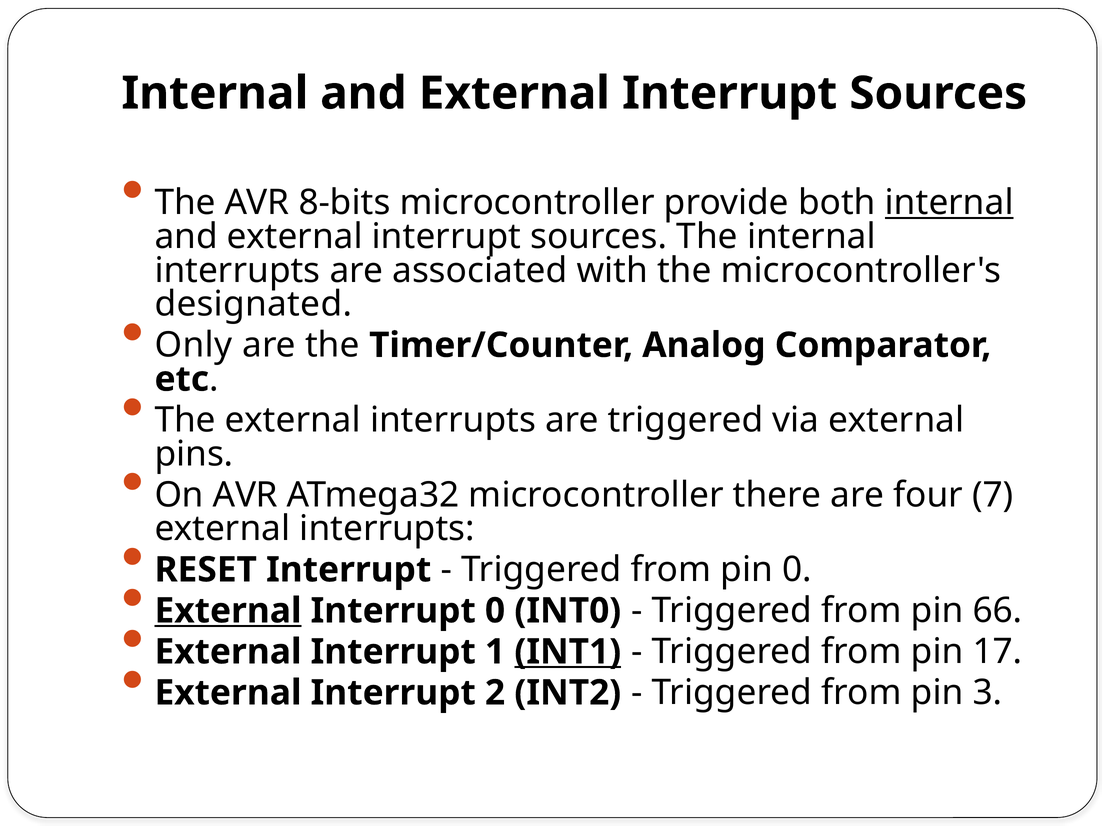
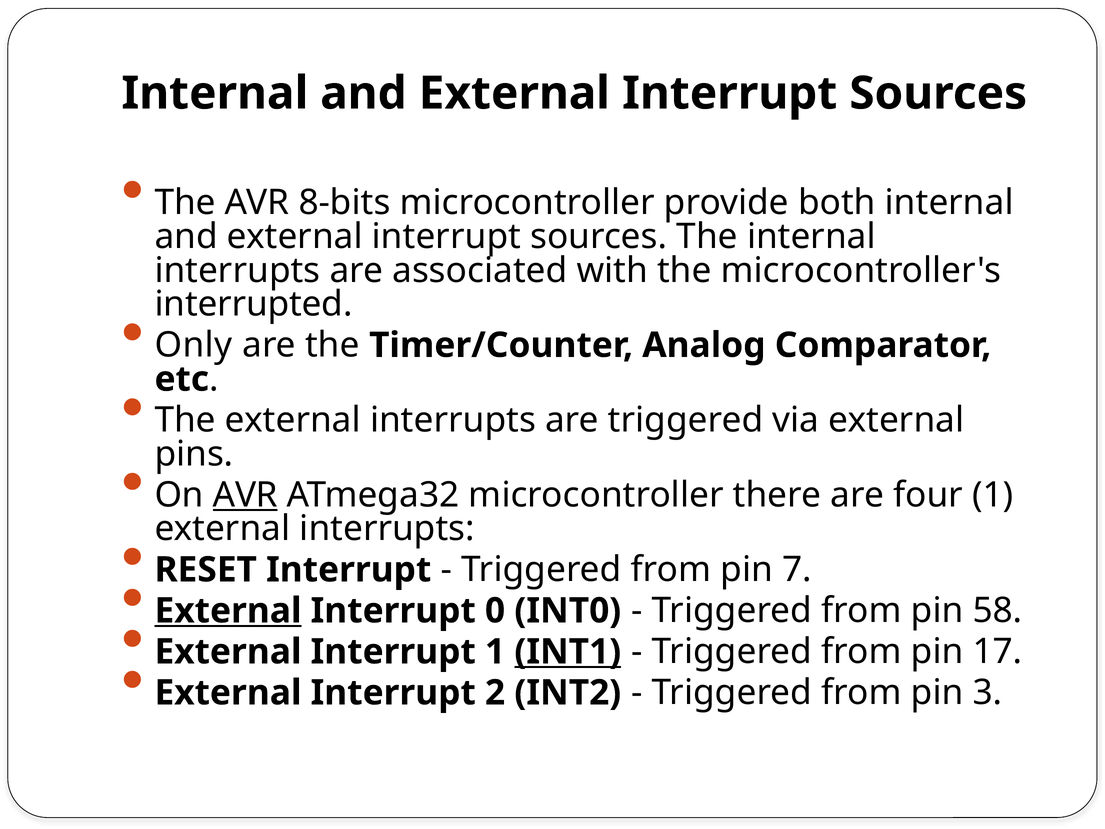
internal underline: present -> none (949, 203)
designated: designated -> interrupted (253, 304)
AVR underline: none -> present (245, 495)
four 7: 7 -> 1 (993, 495)
pin 0: 0 -> 7 (797, 570)
66: 66 -> 58 (998, 611)
